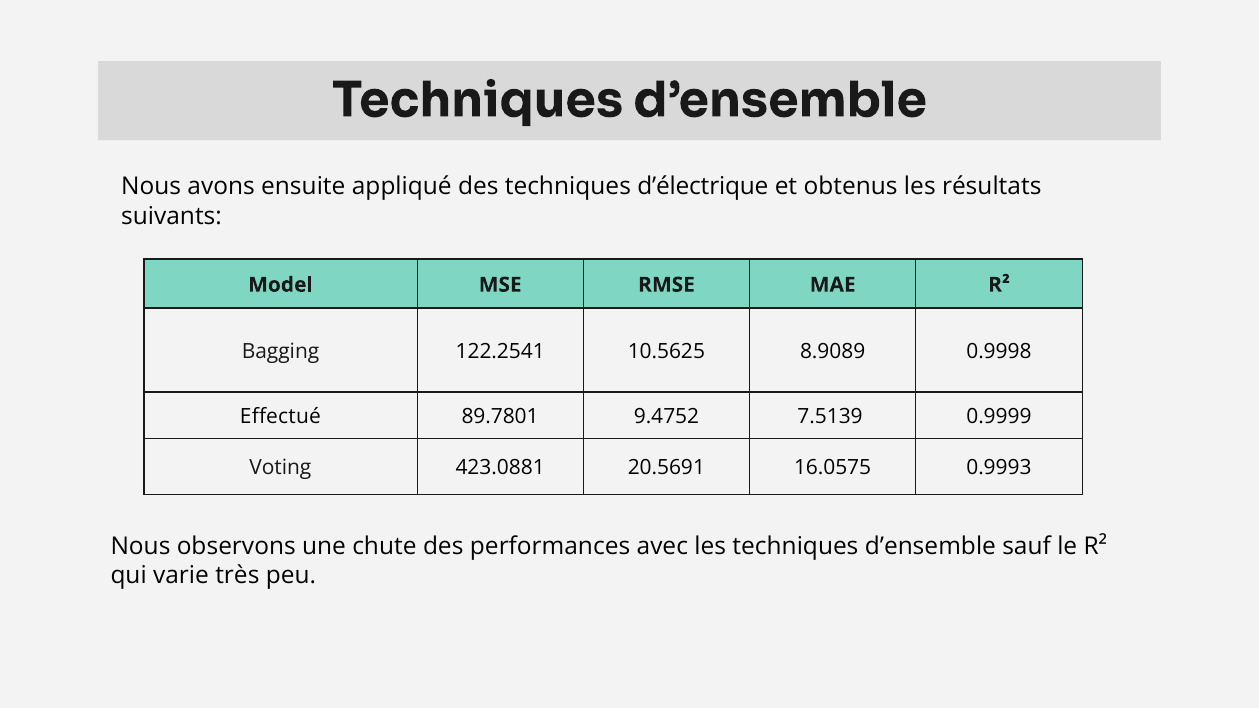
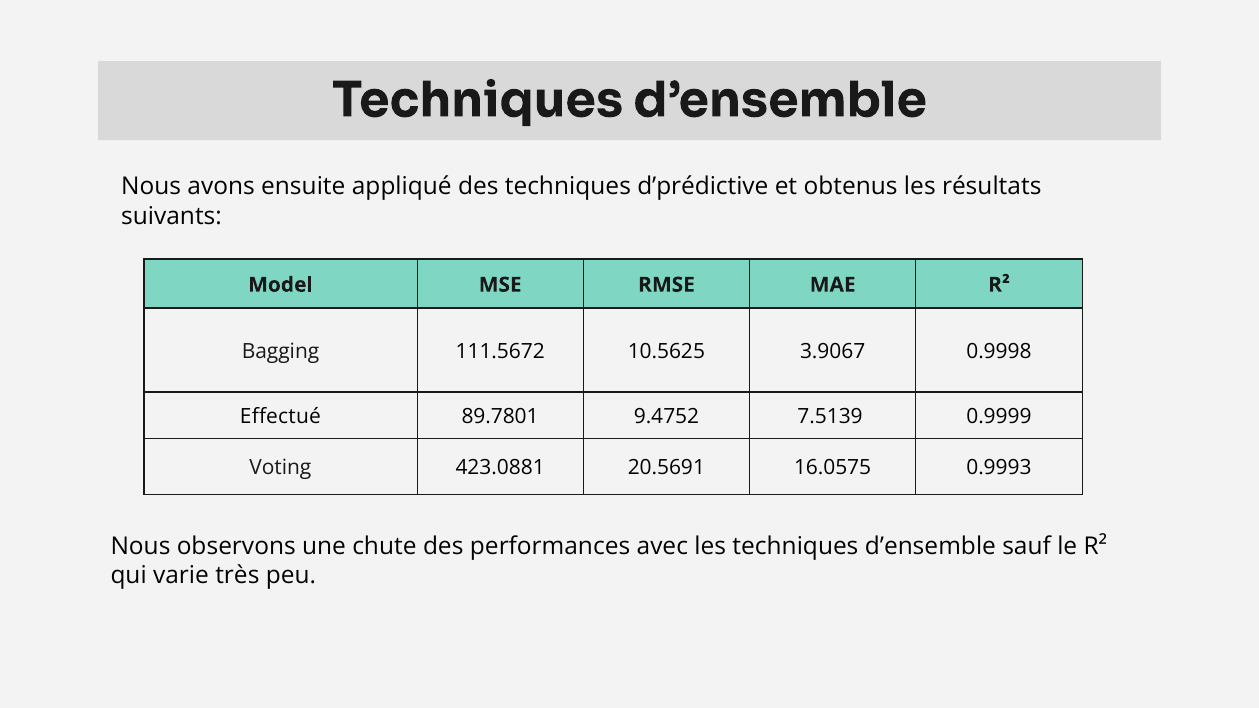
d’électrique: d’électrique -> d’prédictive (703, 187)
122.2541: 122.2541 -> 111.5672 (500, 351)
8.9089: 8.9089 -> 3.9067 (833, 351)
